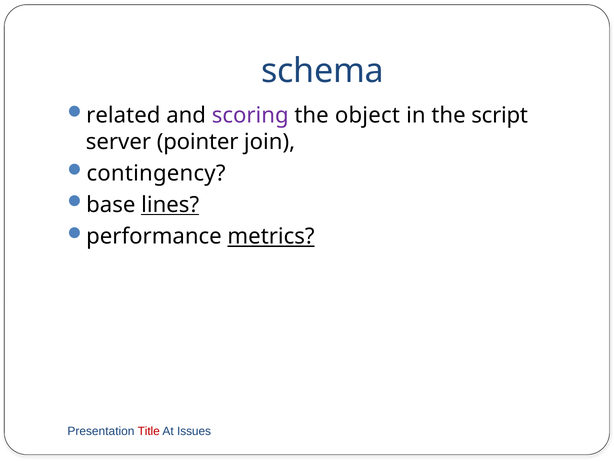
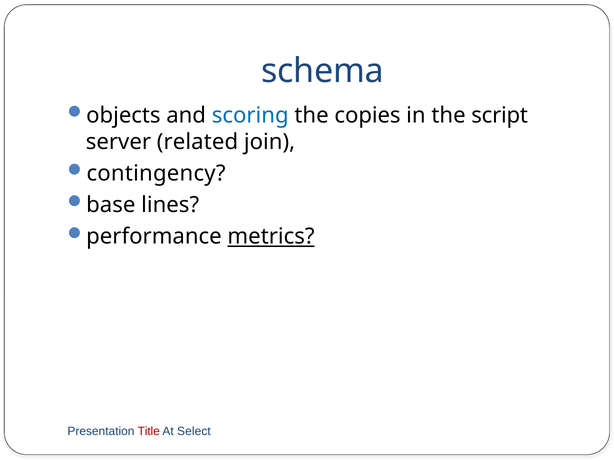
related: related -> objects (123, 115)
scoring colour: purple -> blue (250, 115)
object: object -> copies (368, 115)
pointer: pointer -> related (197, 142)
lines underline: present -> none (170, 205)
Issues: Issues -> Select (194, 431)
